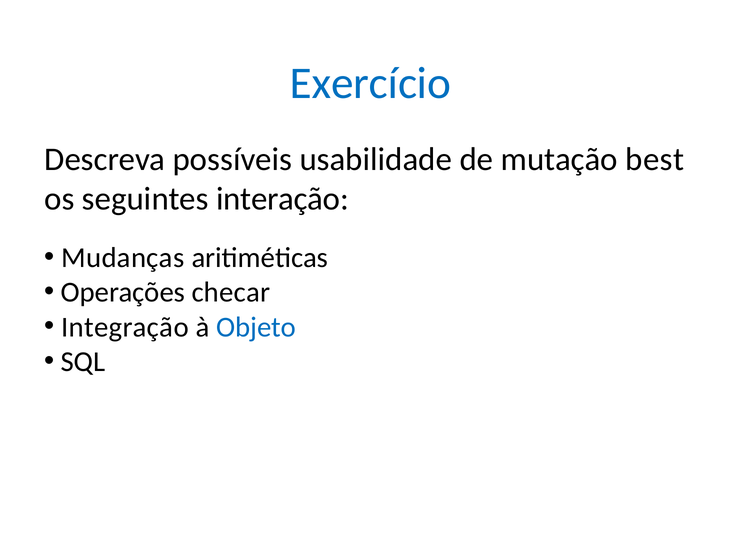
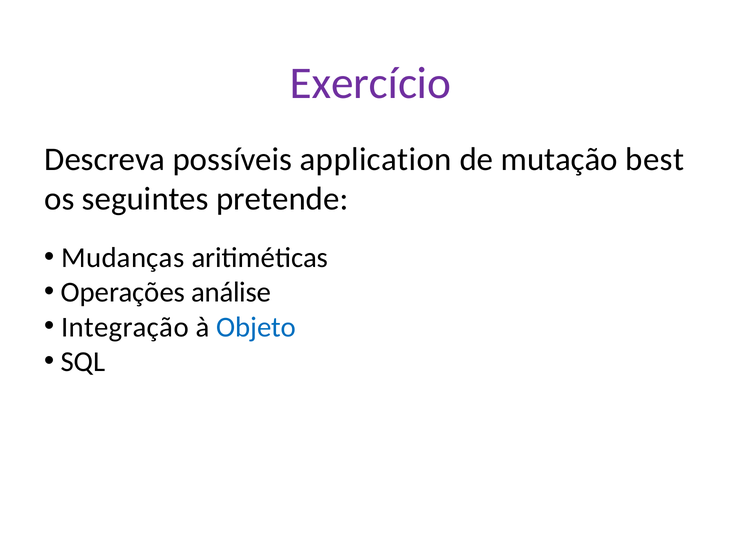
Exercício colour: blue -> purple (370, 83)
usabilidade: usabilidade -> application (376, 159)
interação: interação -> pretende (282, 199)
checar: checar -> análise (231, 292)
